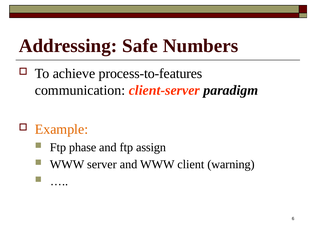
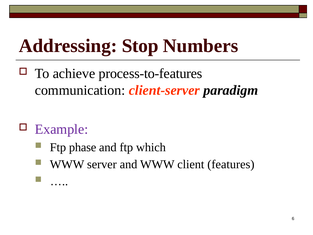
Safe: Safe -> Stop (140, 46)
Example colour: orange -> purple (61, 129)
assign: assign -> which (151, 147)
warning: warning -> features (231, 164)
